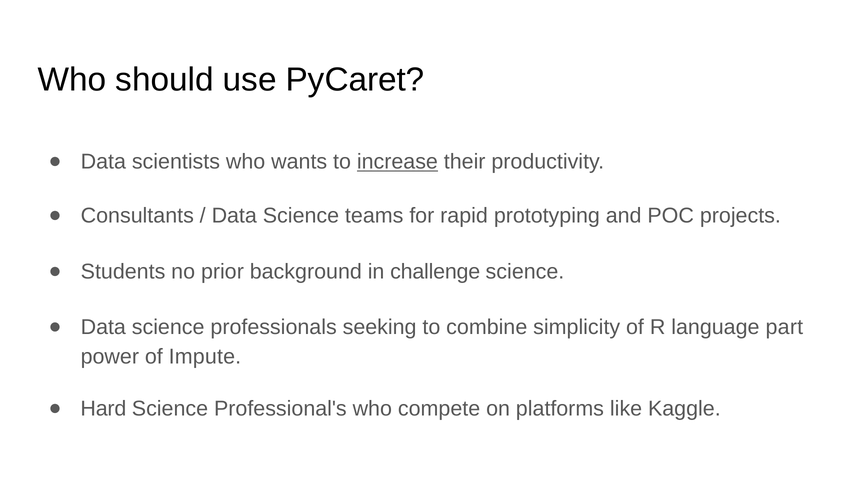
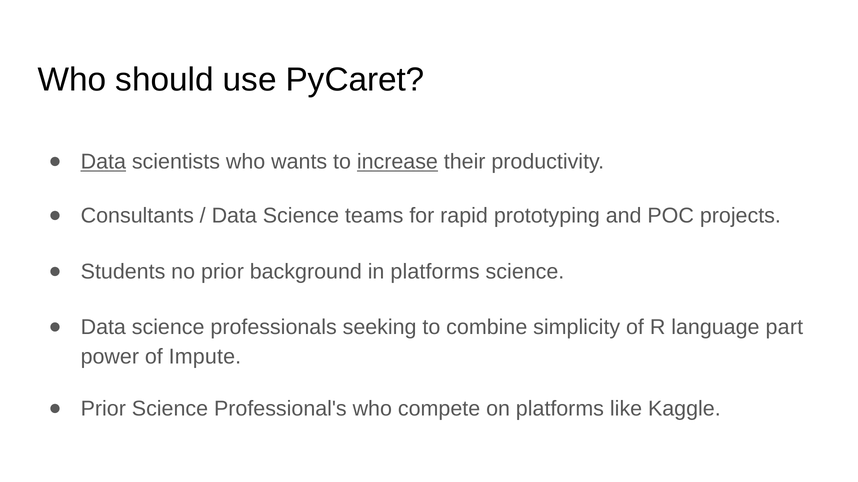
Data underline: none -> present (103, 162)
in challenge: challenge -> platforms (435, 272)
Hard: Hard -> Prior (103, 409)
